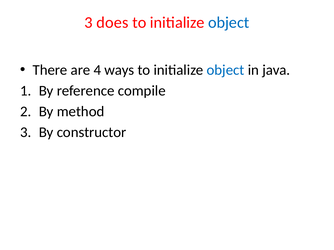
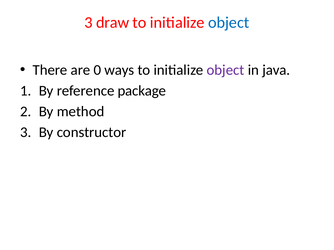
does: does -> draw (113, 23)
4: 4 -> 0 (97, 70)
object colour: blue -> purple (226, 70)
compile: compile -> package (142, 91)
